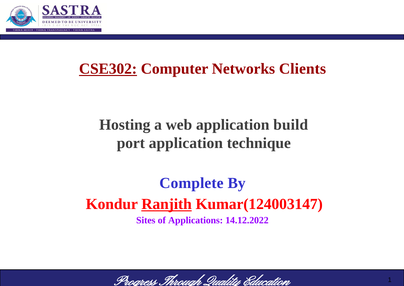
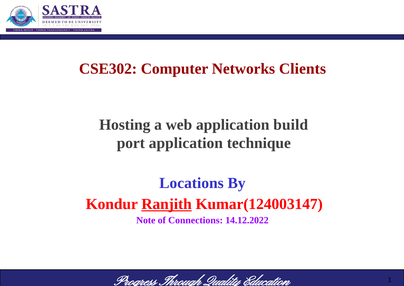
CSE302 underline: present -> none (108, 69)
Complete: Complete -> Locations (191, 183)
Sites: Sites -> Note (146, 220)
Applications: Applications -> Connections (196, 220)
